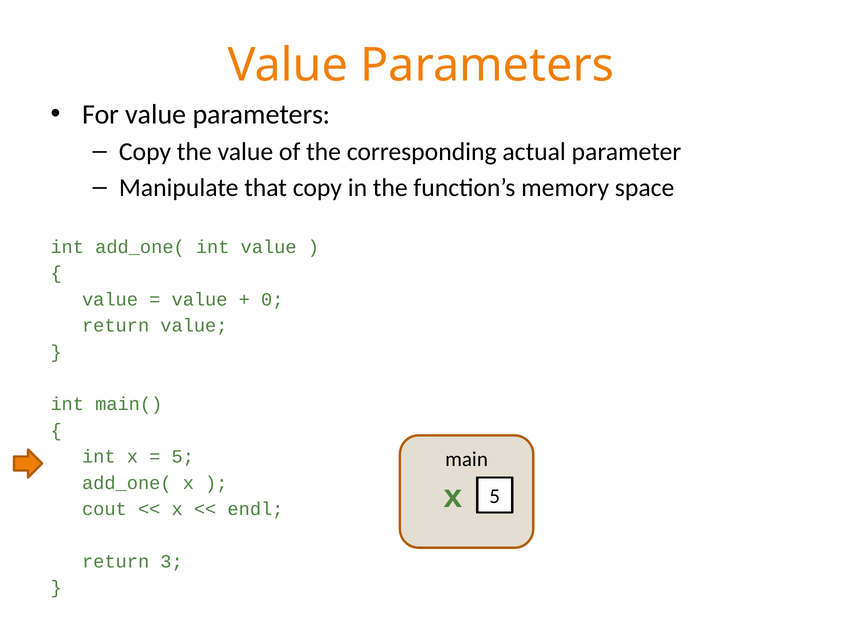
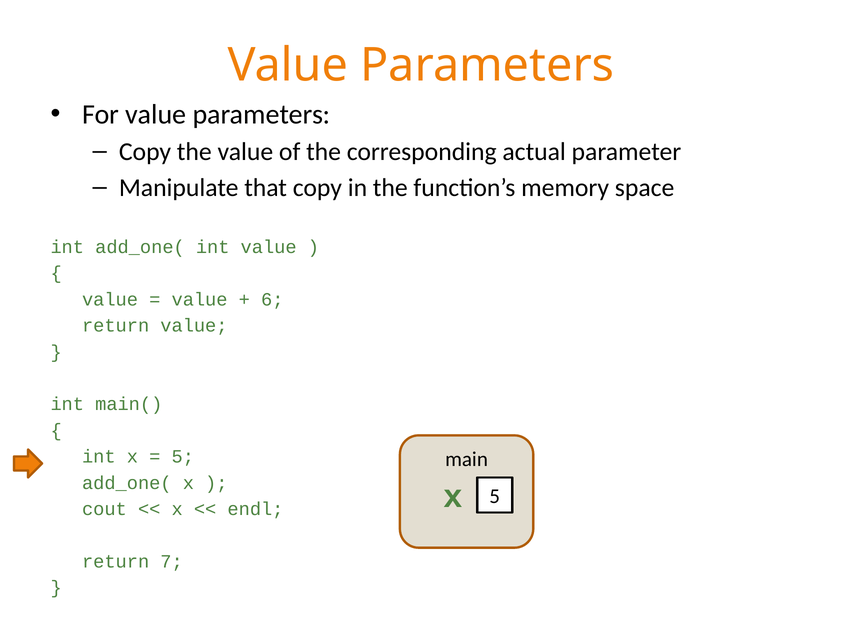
0: 0 -> 6 (272, 299)
3: 3 -> 7 (172, 561)
